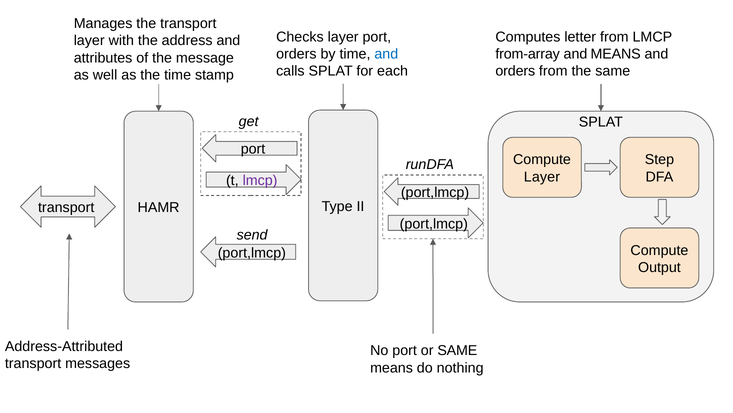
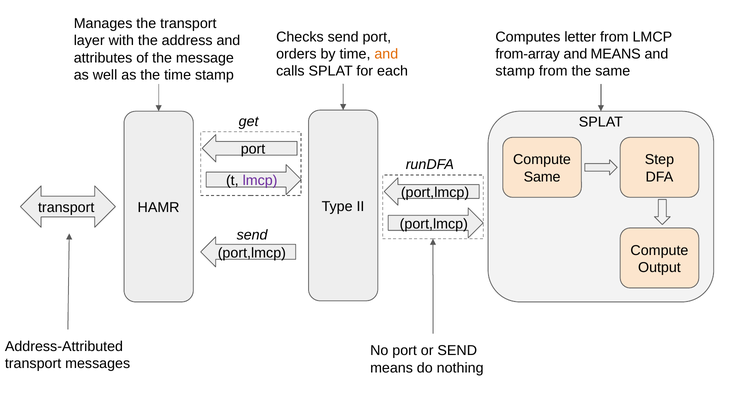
Checks layer: layer -> send (343, 37)
and colour: blue -> orange (386, 54)
orders: orders -> stamp (515, 71)
Layer: Layer -> Same (542, 177)
or SAME: SAME -> SEND (457, 350)
